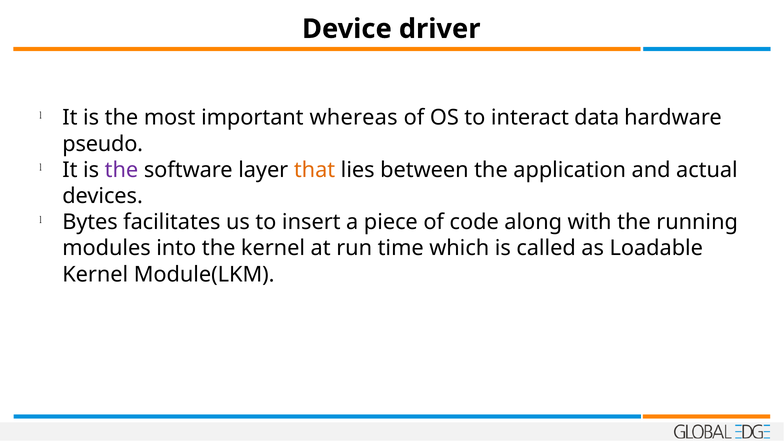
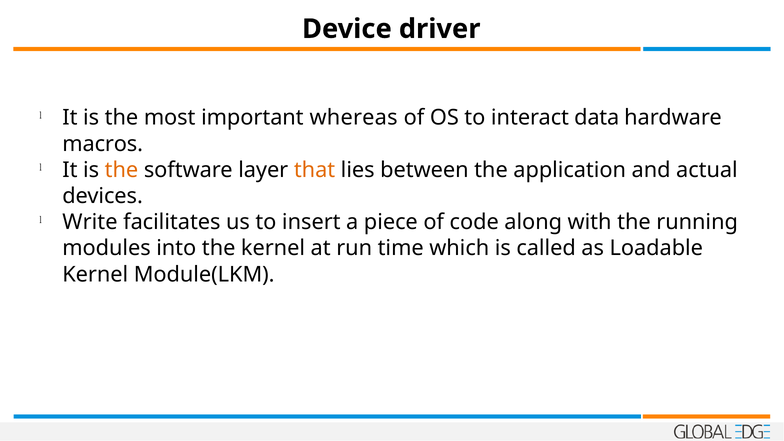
pseudo: pseudo -> macros (103, 144)
the colour: purple -> orange (121, 170)
Bytes: Bytes -> Write (90, 222)
